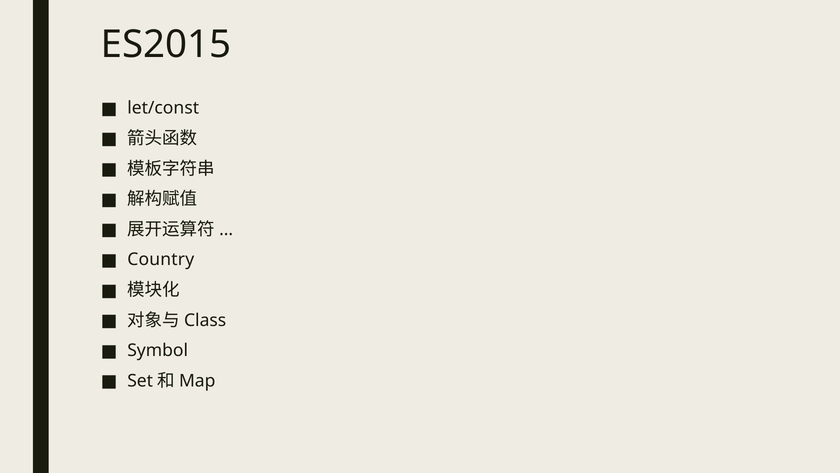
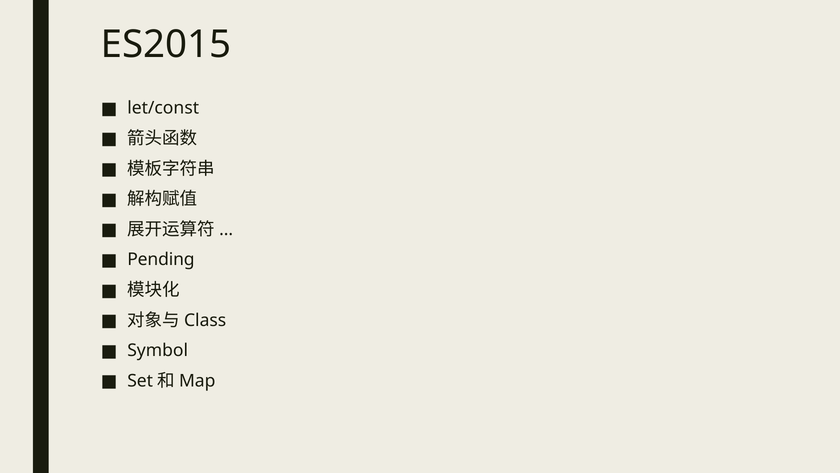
Country: Country -> Pending (161, 259)
